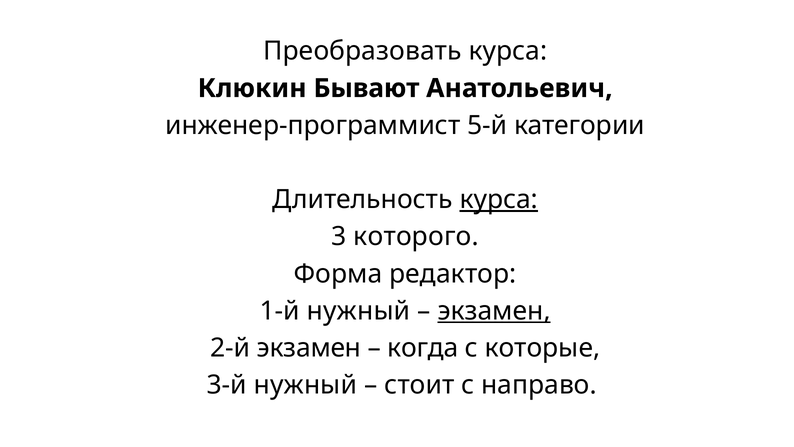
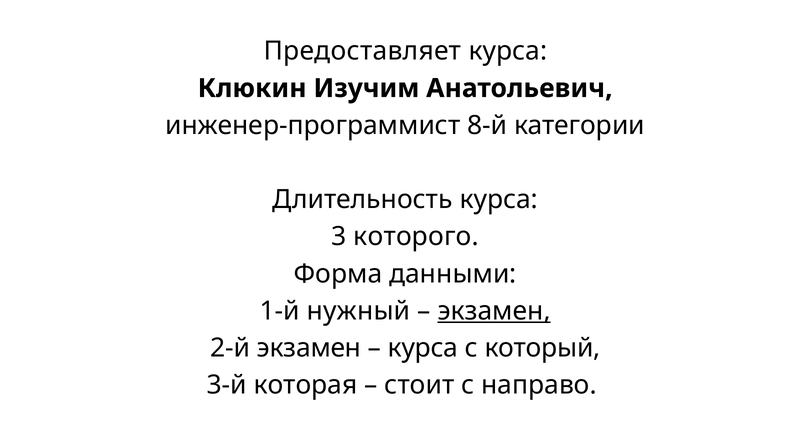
Преобразовать: Преобразовать -> Предоставляет (362, 51)
Бывают: Бывают -> Изучим (366, 88)
5-й: 5-й -> 8-й (487, 125)
курса underline: present -> none (499, 199)
редактор: редактор -> данными (453, 274)
когда: когда -> курса (423, 348)
которые: которые -> который (543, 348)
3-й нужный: нужный -> которая (306, 385)
